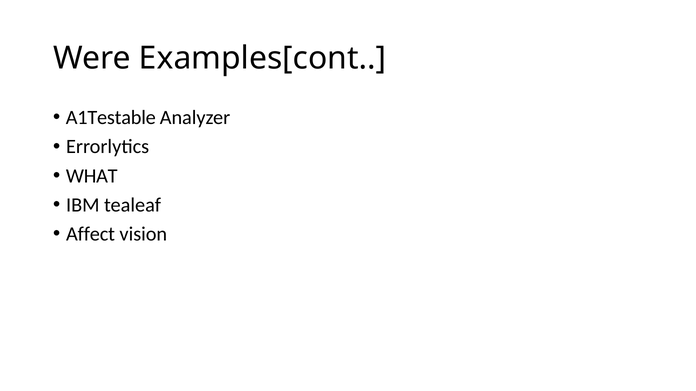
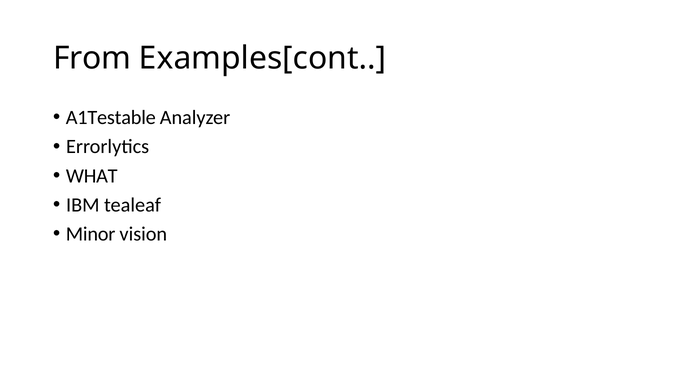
Were: Were -> From (92, 58)
Affect: Affect -> Minor (91, 234)
